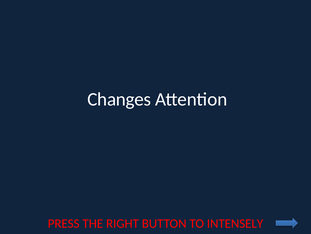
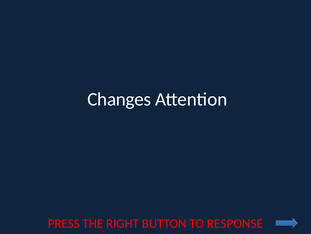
INTENSELY: INTENSELY -> RESPONSE (235, 223)
